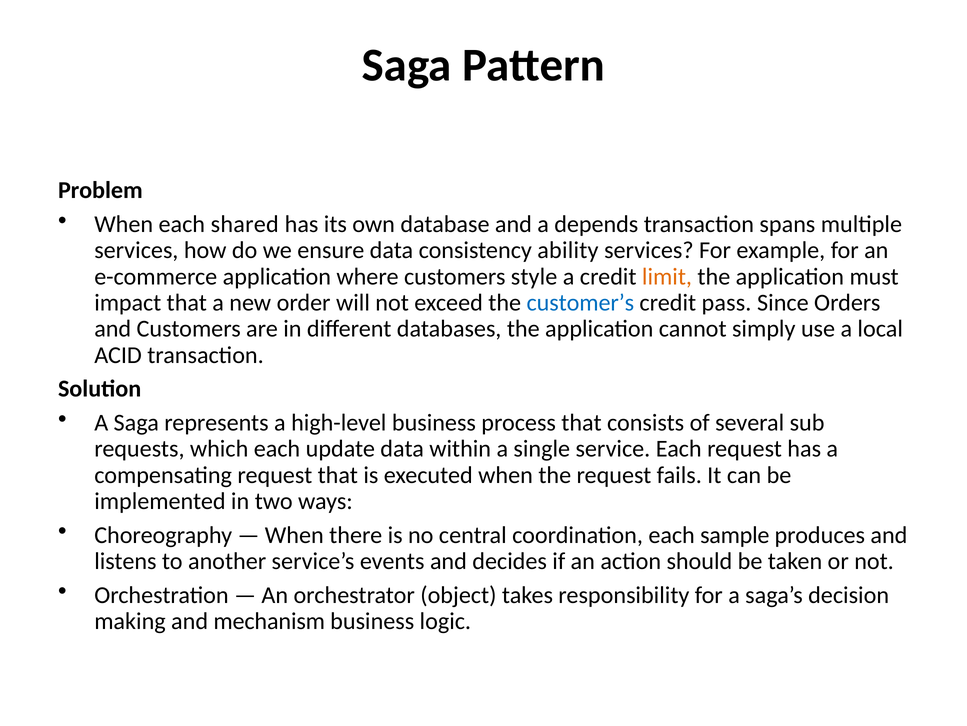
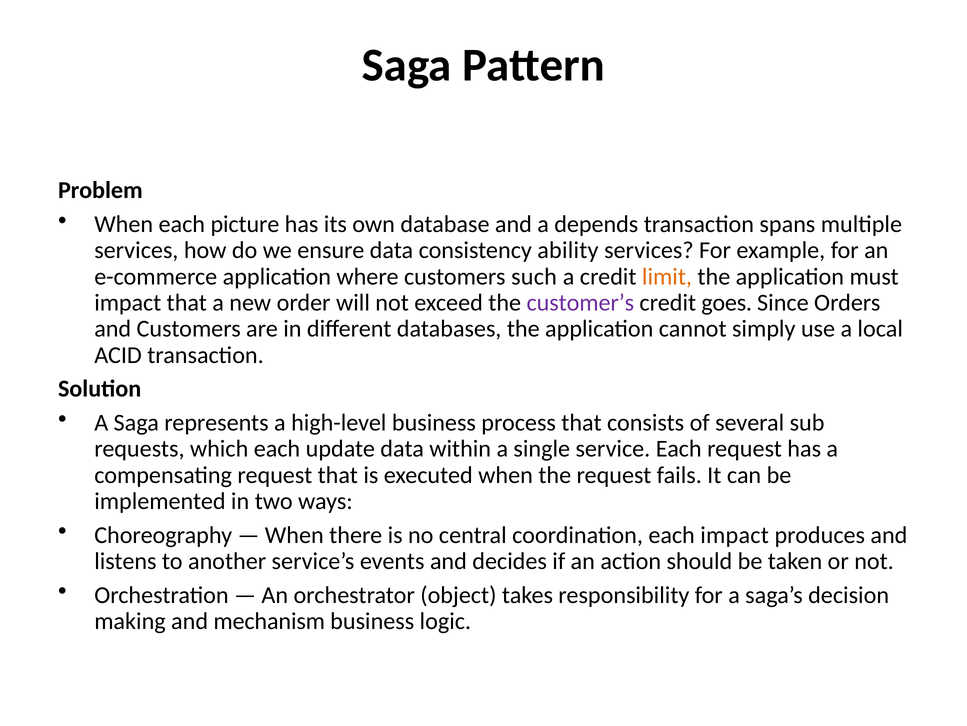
shared: shared -> picture (245, 224)
style: style -> such (534, 276)
customer’s colour: blue -> purple (580, 302)
pass: pass -> goes (727, 302)
each sample: sample -> impact (735, 535)
